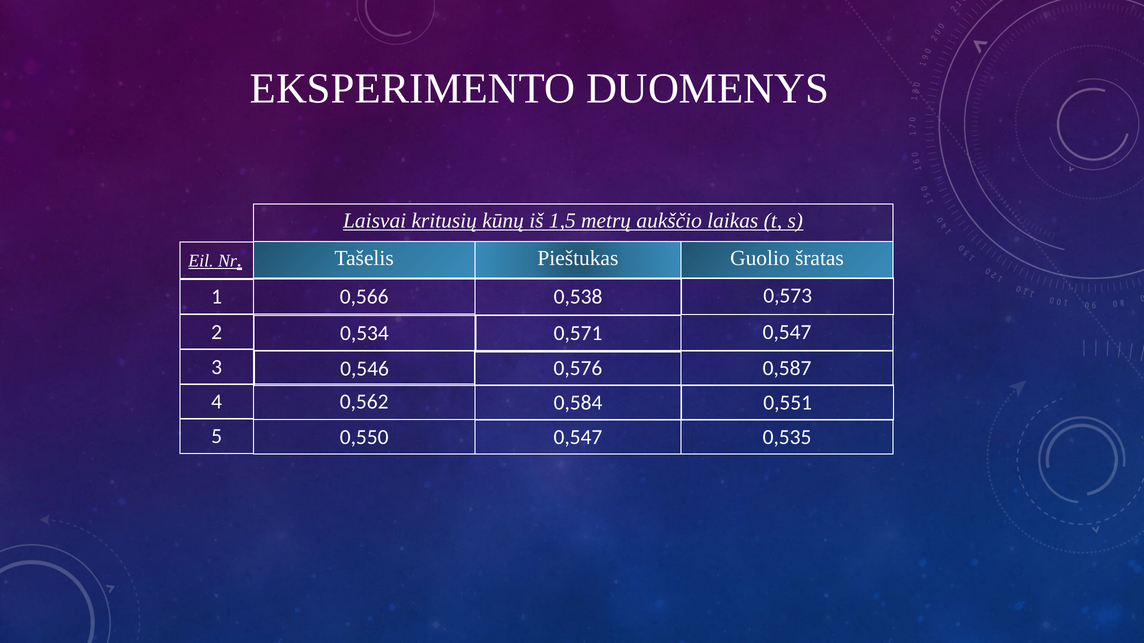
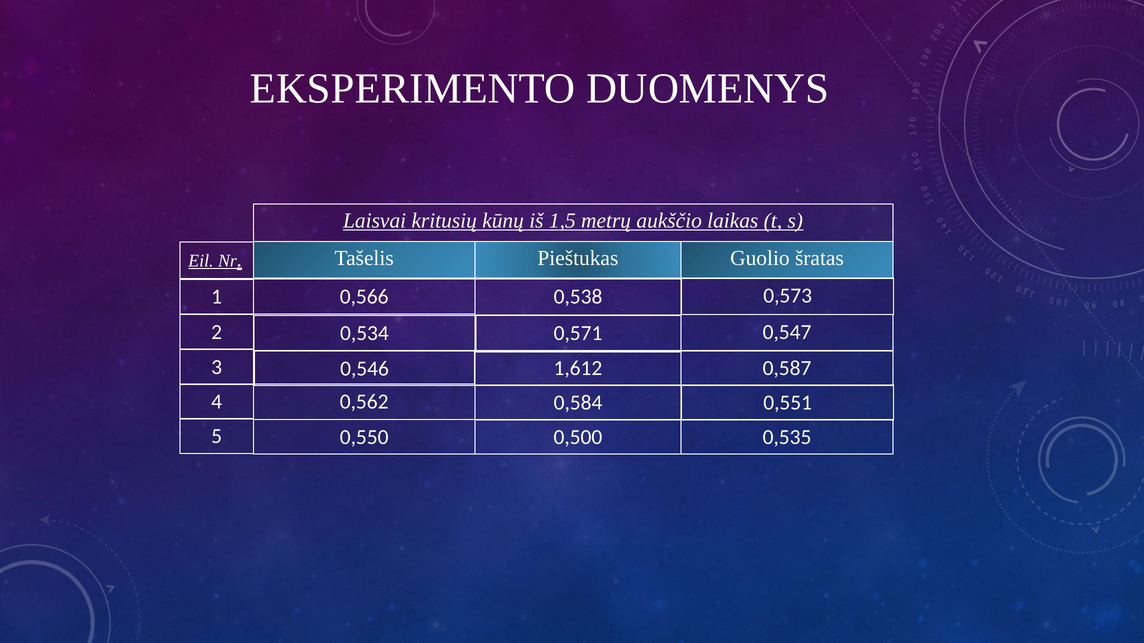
0,576: 0,576 -> 1,612 (578, 369)
0,547: 0,547 -> 0,500 (578, 437)
